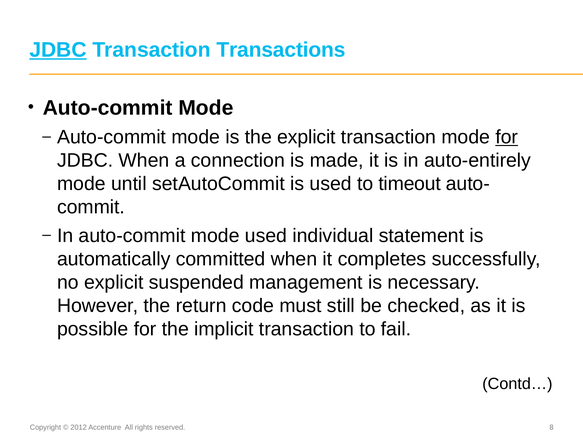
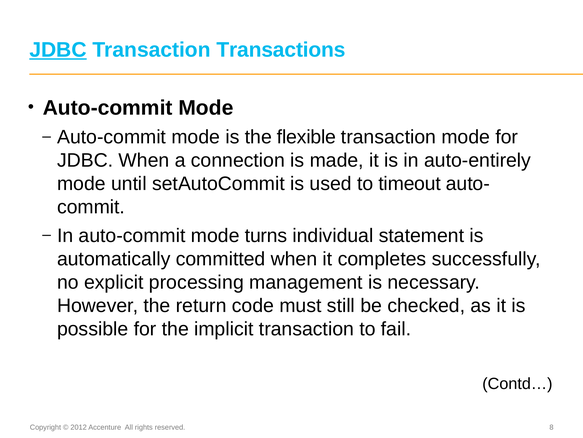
the explicit: explicit -> flexible (307, 137)
for underline: present -> none (507, 137)
mode used: used -> turns (266, 235)
suspended: suspended -> processing (196, 282)
